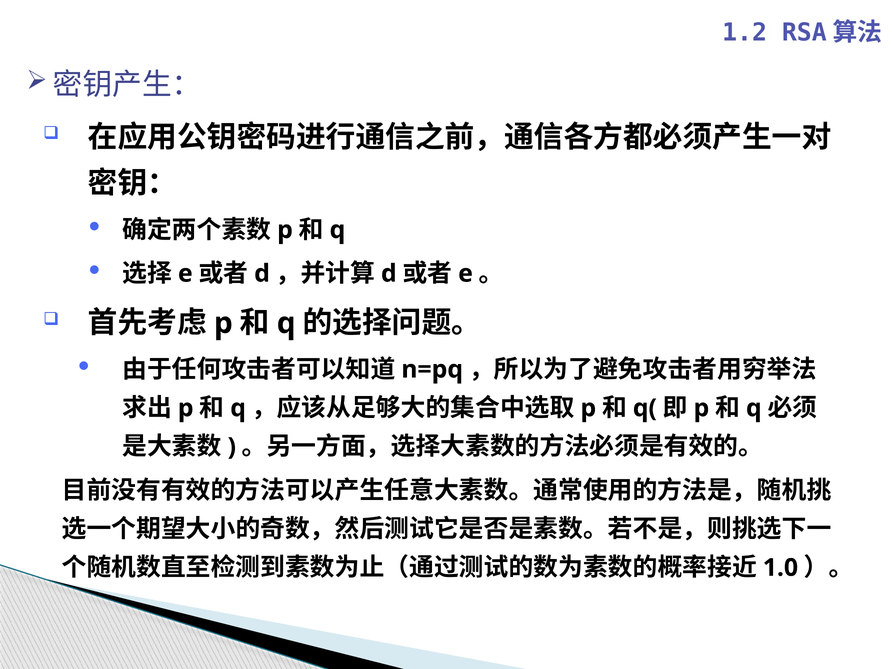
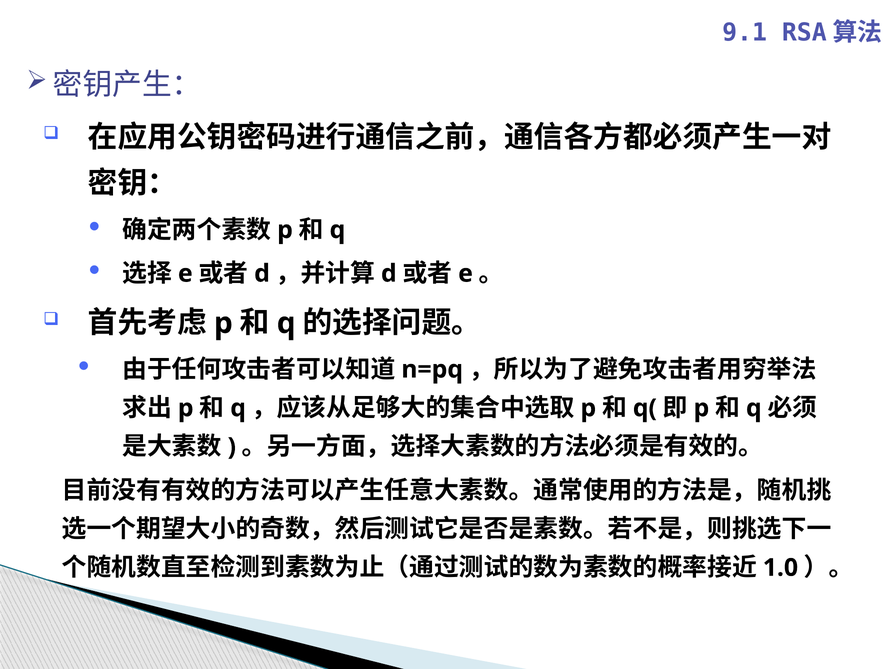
1.2: 1.2 -> 9.1 (745, 33)
